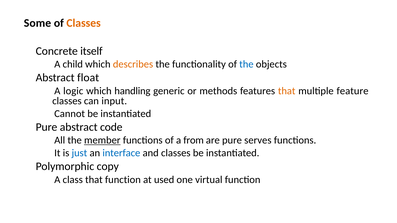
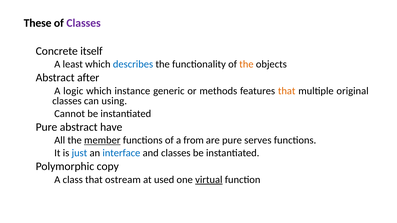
Some: Some -> These (38, 23)
Classes colour: orange -> purple (84, 23)
child: child -> least (73, 64)
describes colour: orange -> blue (133, 64)
the colour: blue -> orange (246, 64)
float: float -> after (88, 78)
handling: handling -> instance (132, 91)
feature: feature -> original (353, 91)
input: input -> using (114, 101)
code: code -> have (111, 127)
that function: function -> ostream (123, 180)
virtual underline: none -> present (209, 180)
